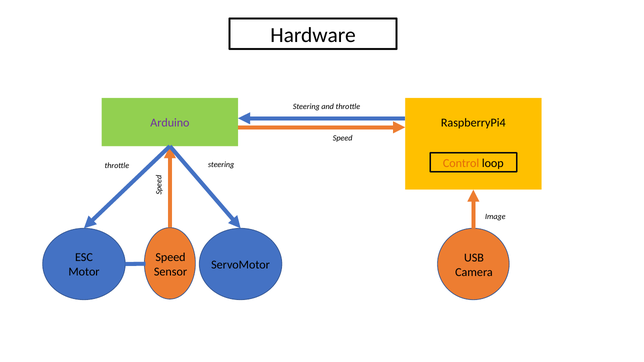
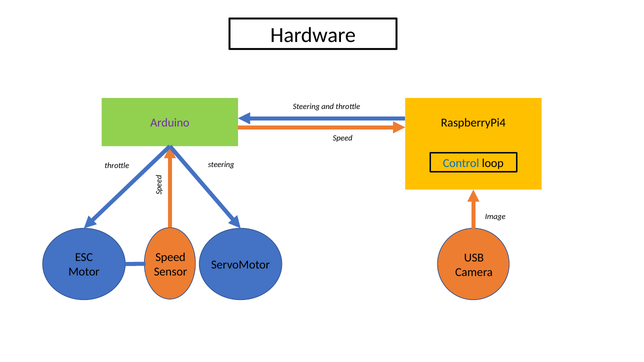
Control colour: orange -> blue (461, 163)
